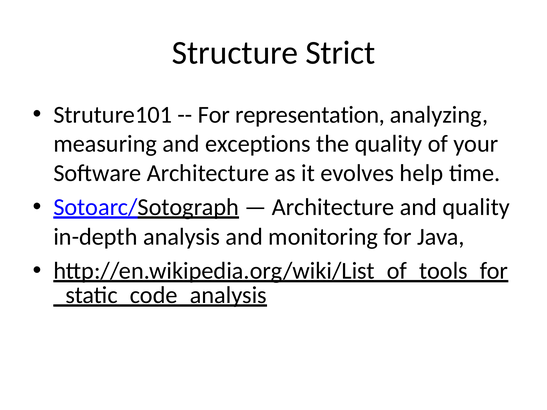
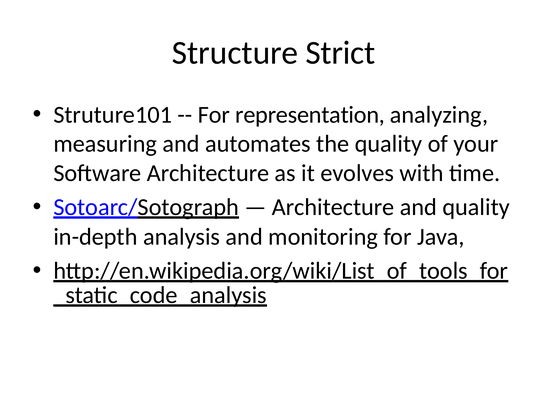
exceptions: exceptions -> automates (258, 144)
help: help -> with (421, 173)
